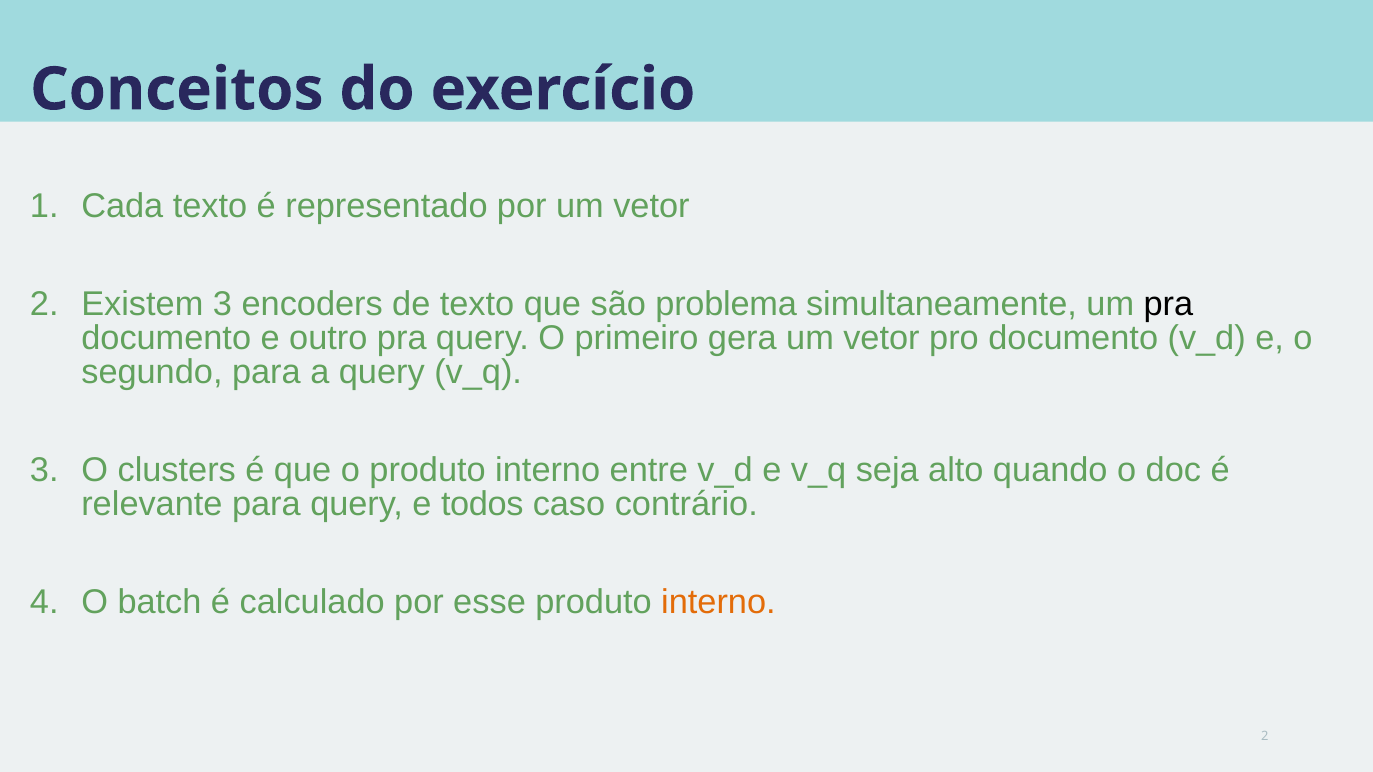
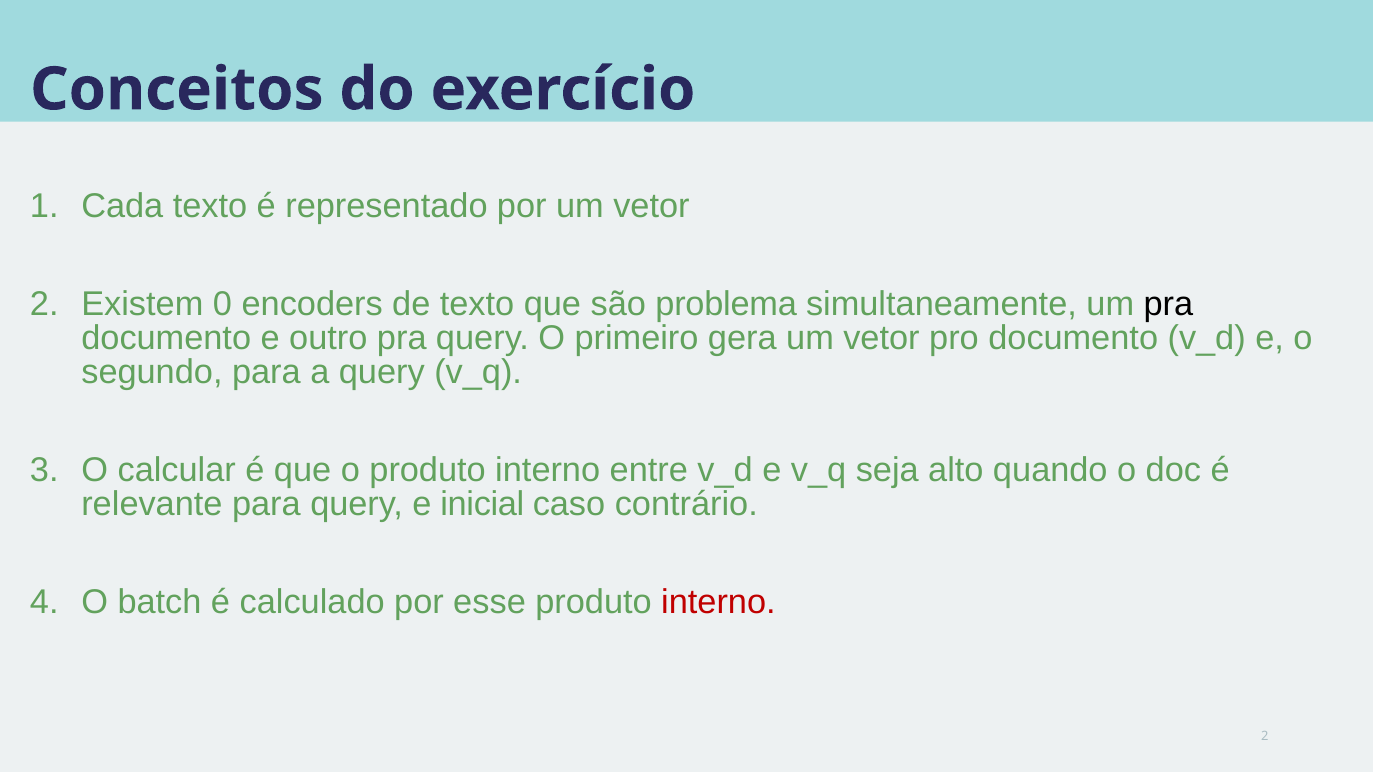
Existem 3: 3 -> 0 (222, 304)
clusters: clusters -> calcular (177, 470)
todos: todos -> inicial (482, 505)
interno colour: orange -> red (718, 602)
